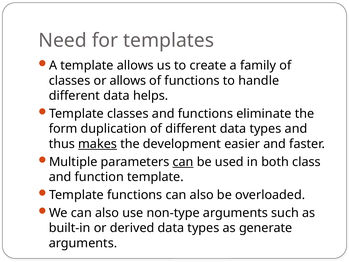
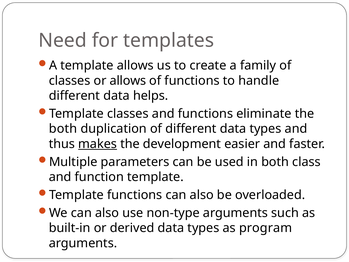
form: form -> both (63, 129)
can underline: present -> none (183, 162)
generate: generate -> program (266, 228)
